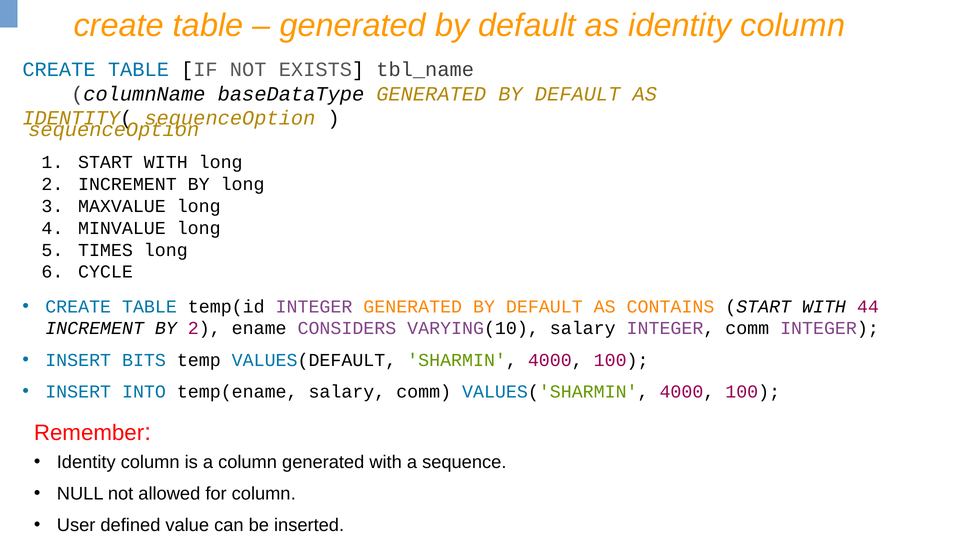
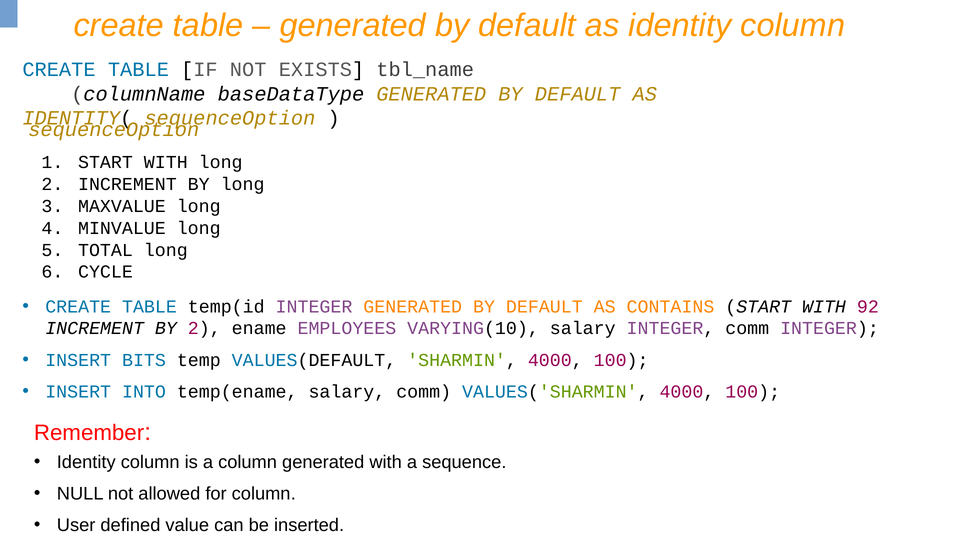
TIMES: TIMES -> TOTAL (105, 250)
44: 44 -> 92 (868, 307)
CONSIDERS: CONSIDERS -> EMPLOYEES (347, 329)
